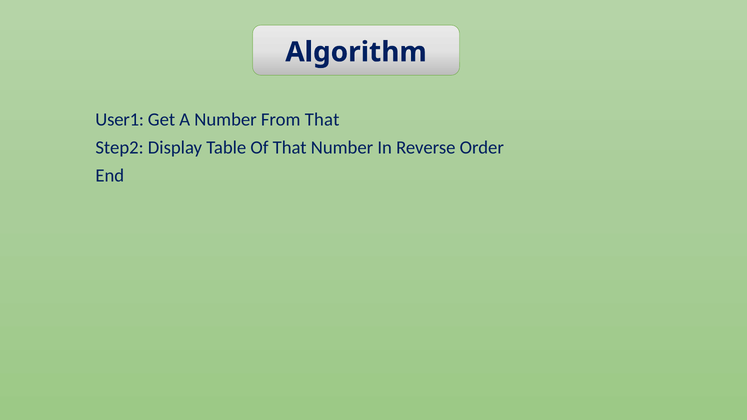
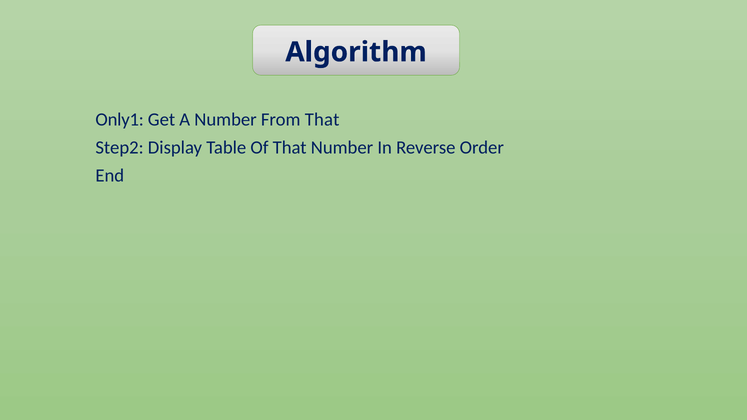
User1: User1 -> Only1 (120, 120)
